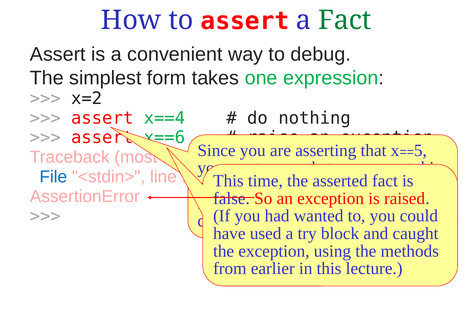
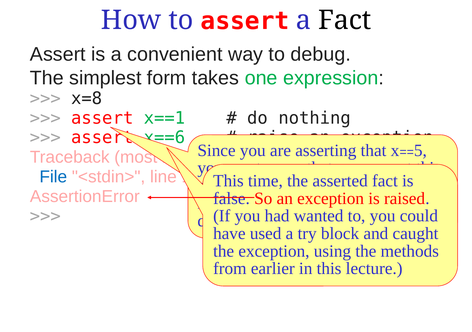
Fact colour: green -> black (345, 20)
x=2: x=2 -> x=8 (87, 98)
x==4: x==4 -> x==1 (164, 118)
